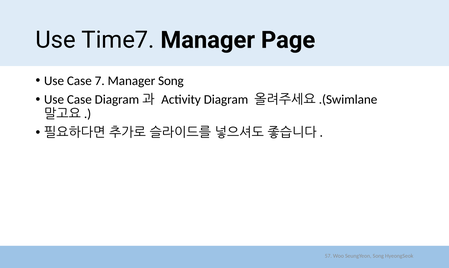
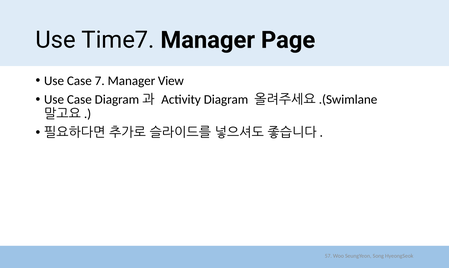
Manager Song: Song -> View (171, 81)
